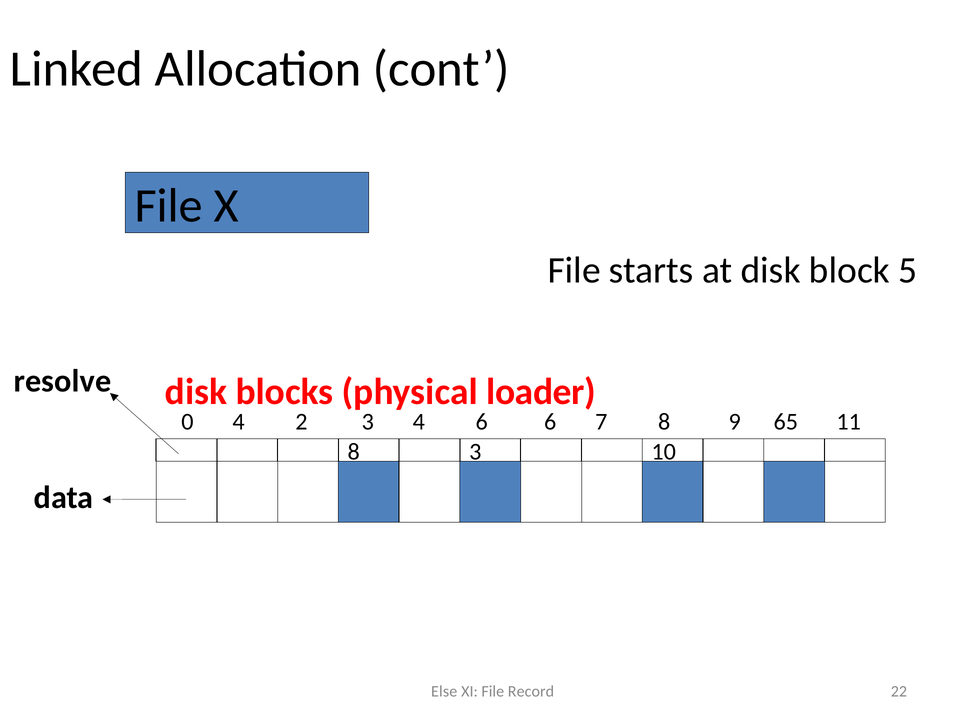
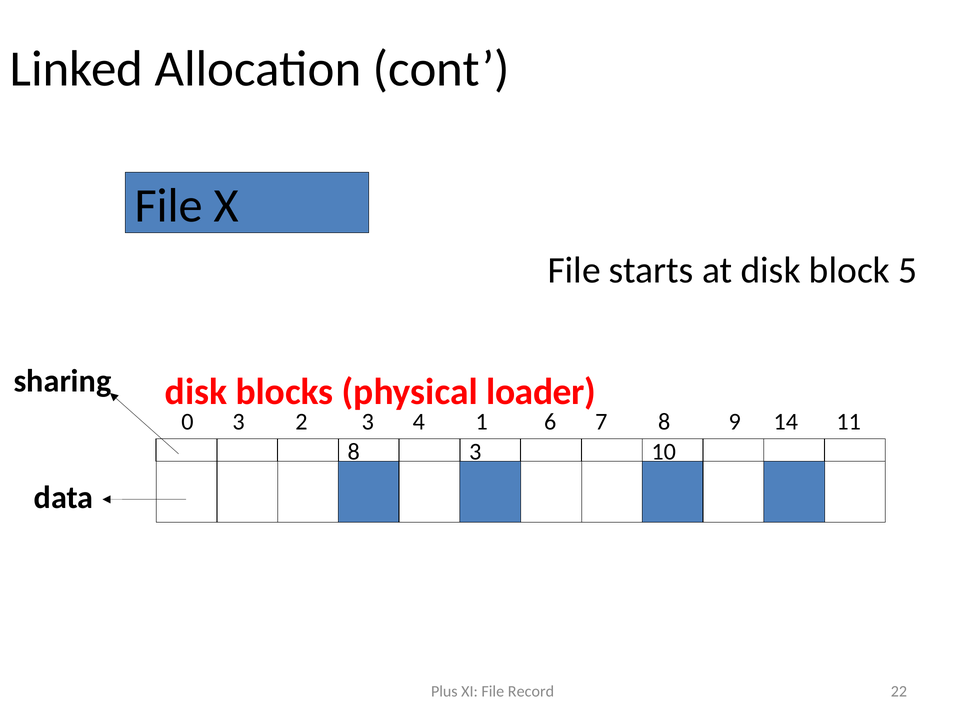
resolve: resolve -> sharing (63, 381)
0 4: 4 -> 3 (239, 421)
4 6: 6 -> 1 (482, 421)
65: 65 -> 14 (786, 421)
Else: Else -> Plus (444, 691)
